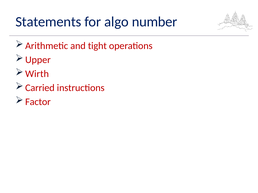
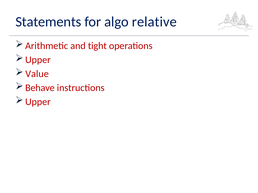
number: number -> relative (154, 22)
Wirth: Wirth -> Value (37, 74)
Carried: Carried -> Behave (40, 88)
Factor: Factor -> Upper (38, 102)
